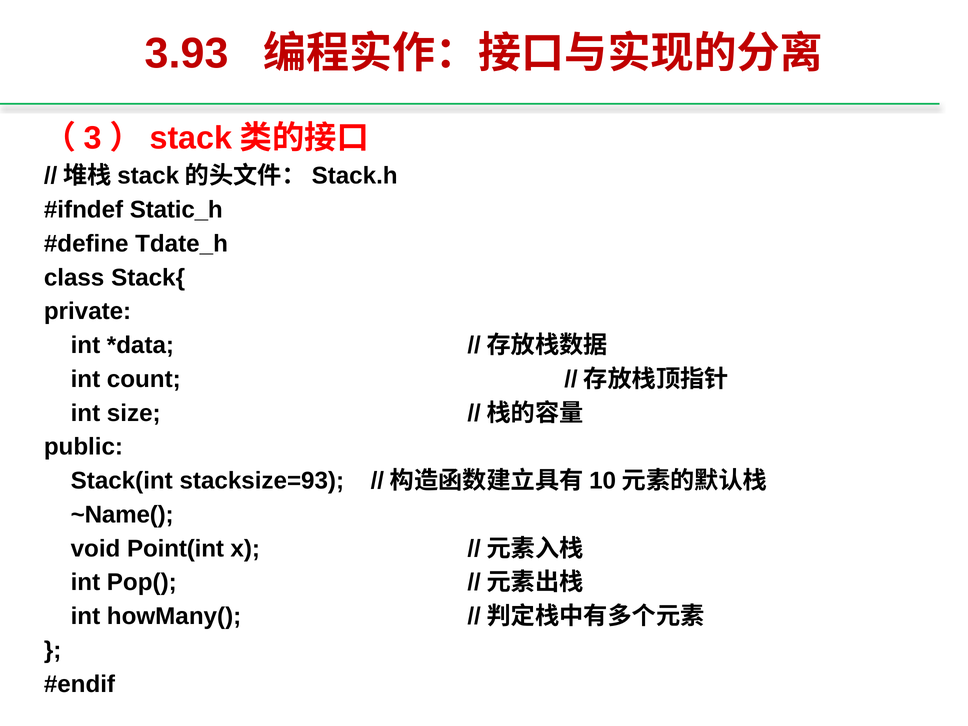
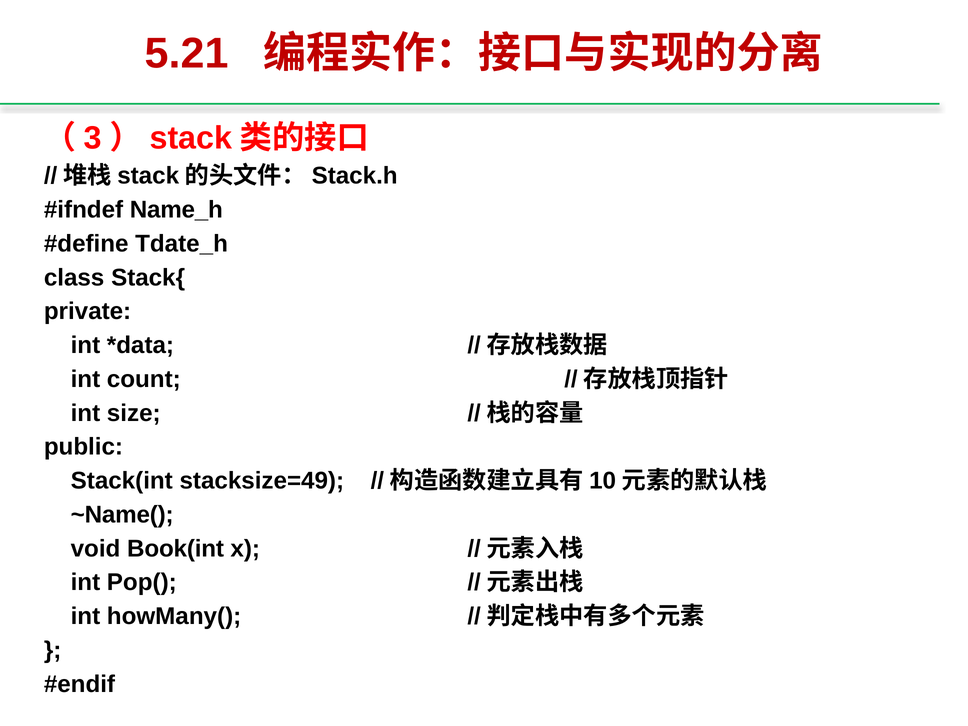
3.93: 3.93 -> 5.21 (187, 54)
Static_h: Static_h -> Name_h (176, 210)
stacksize=93: stacksize=93 -> stacksize=49 (262, 481)
Point(int: Point(int -> Book(int (176, 549)
